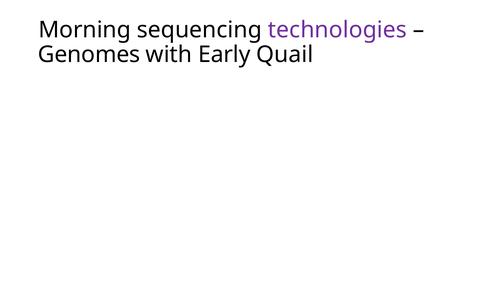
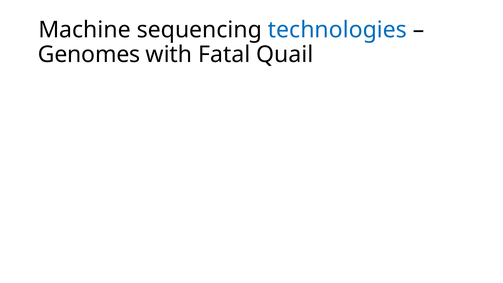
Morning: Morning -> Machine (85, 30)
technologies colour: purple -> blue (337, 30)
Early: Early -> Fatal (224, 55)
